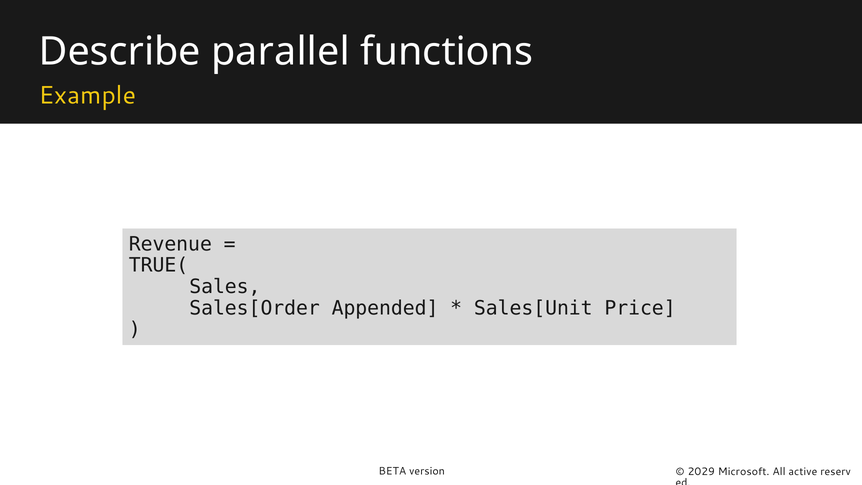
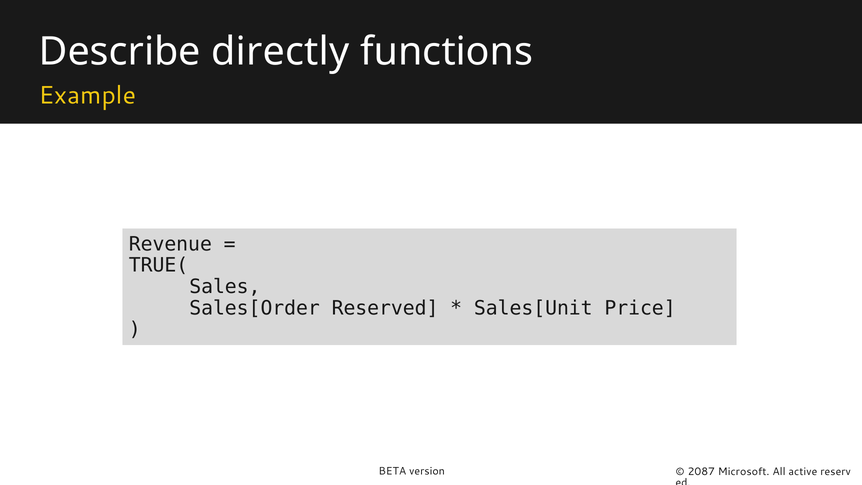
parallel: parallel -> directly (280, 52)
Appended: Appended -> Reserved (385, 308)
2029: 2029 -> 2087 (701, 472)
